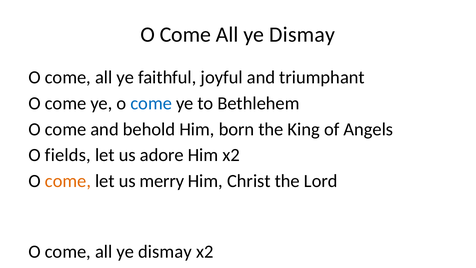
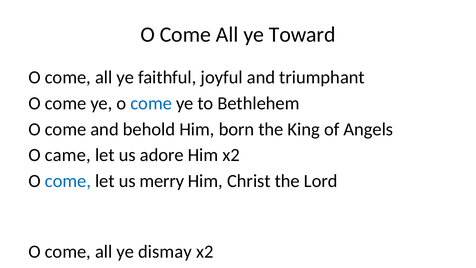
Dismay: Dismay -> Toward (302, 35)
fields: fields -> came (68, 155)
come colour: orange -> blue (68, 181)
